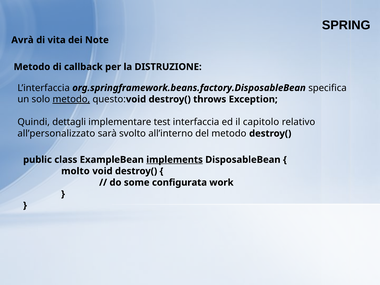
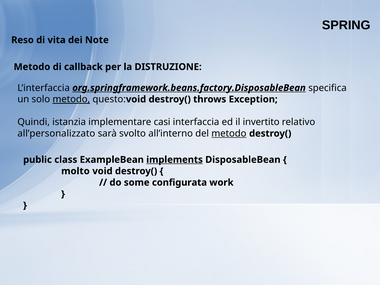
Avrà: Avrà -> Reso (22, 40)
org.springframework.beans.factory.DisposableBean underline: none -> present (189, 88)
dettagli: dettagli -> istanzia (69, 122)
test: test -> casi (162, 122)
capitolo: capitolo -> invertito (261, 122)
metodo underline: none -> present (229, 133)
